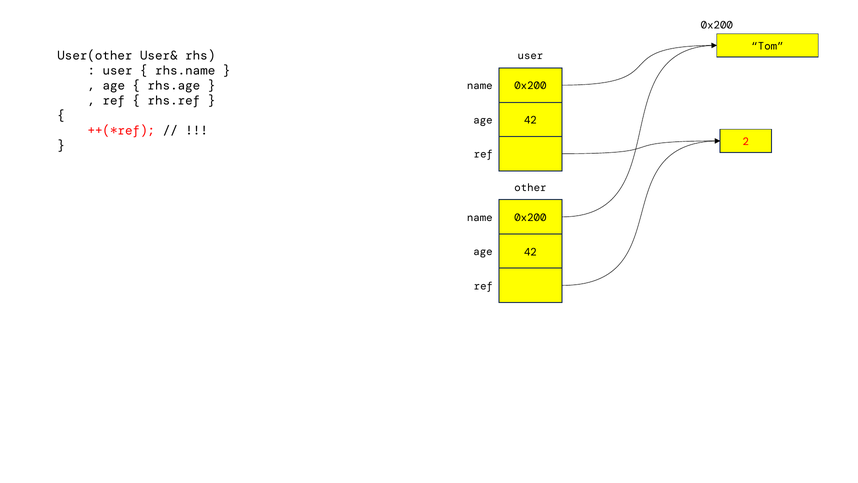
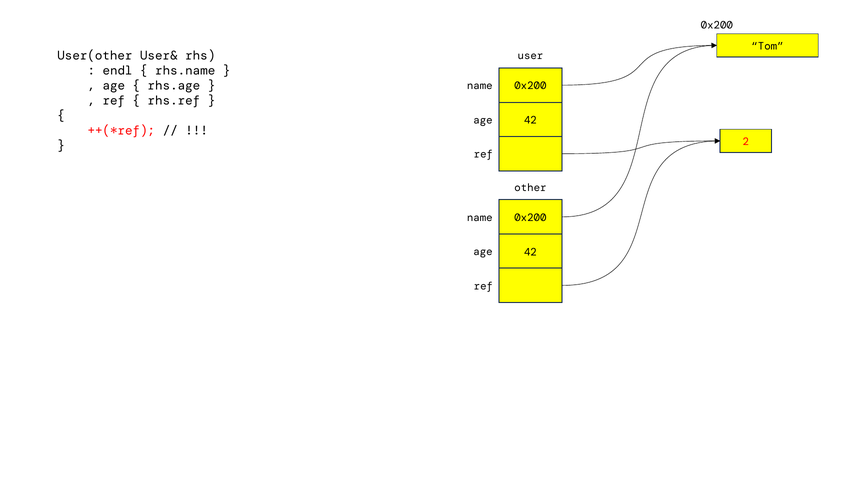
user: user -> endl (118, 71)
